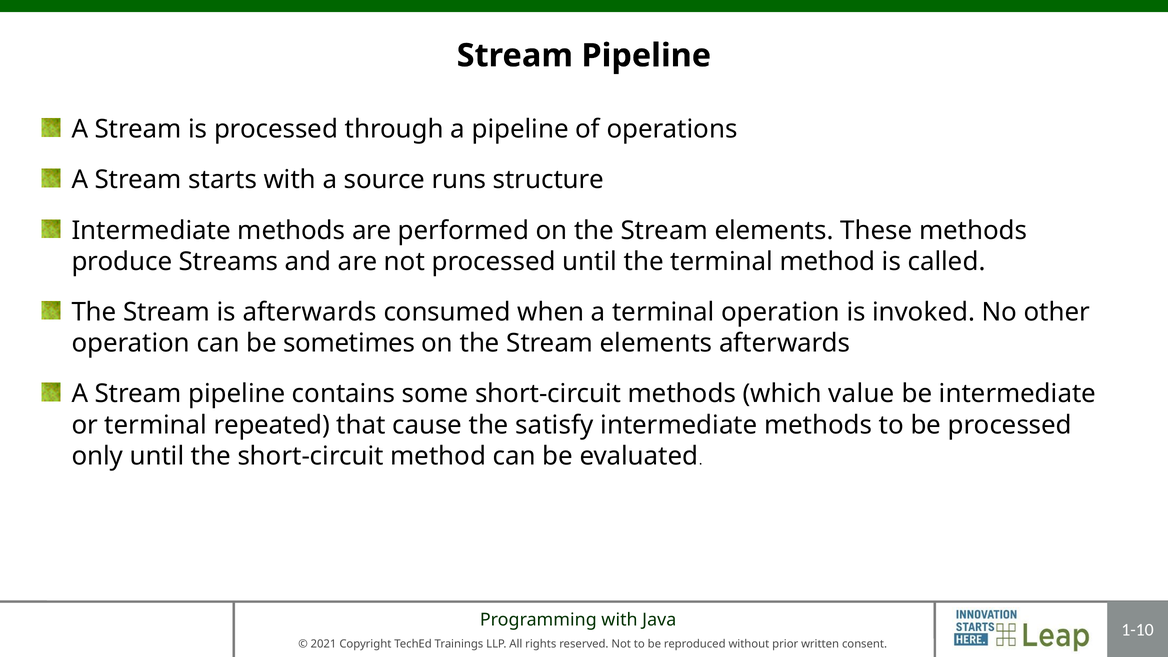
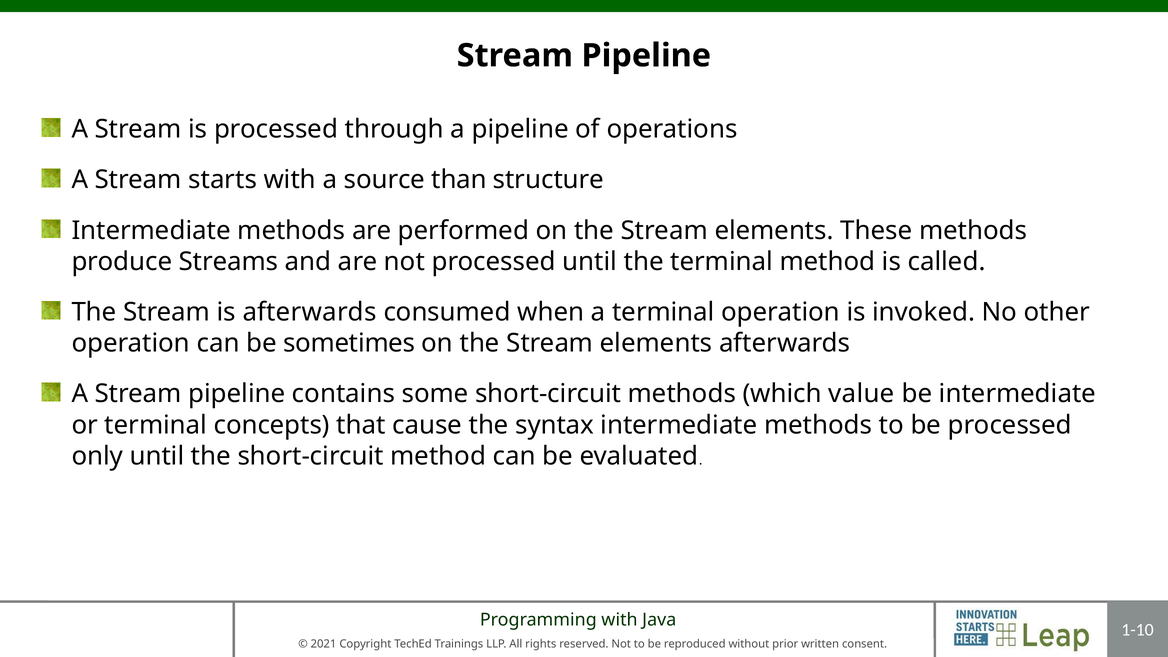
runs: runs -> than (459, 180)
repeated: repeated -> concepts (272, 425)
satisfy: satisfy -> syntax (555, 425)
